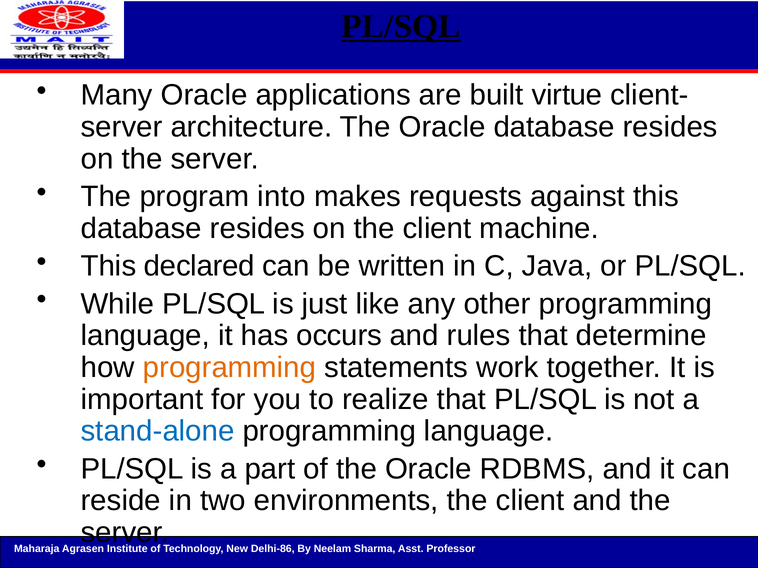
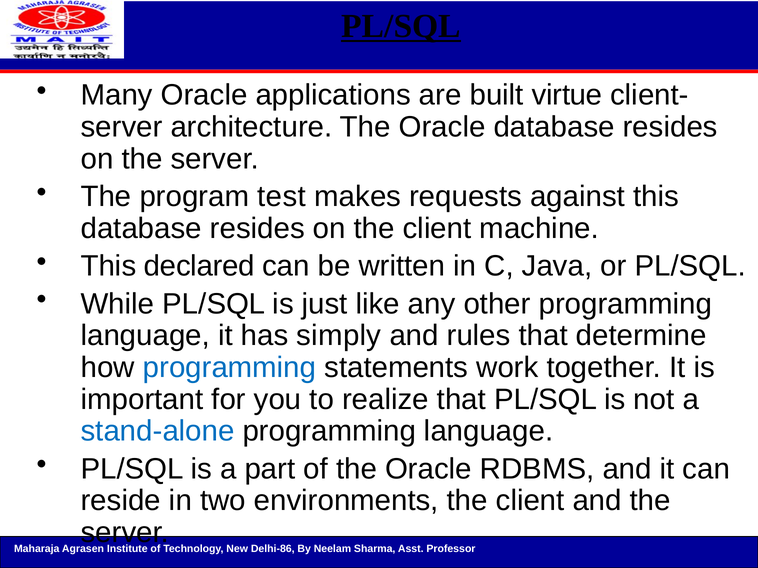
into: into -> test (282, 197)
occurs: occurs -> simply (339, 336)
programming colour: orange -> blue (230, 368)
